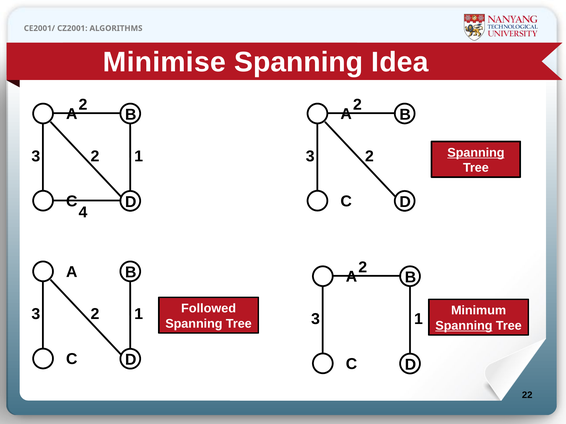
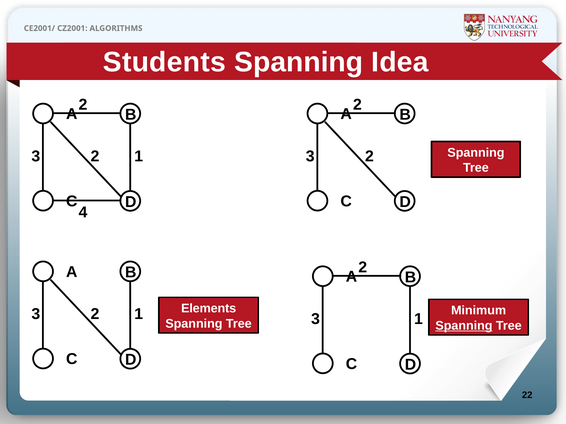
Minimise: Minimise -> Students (164, 62)
Spanning underline: present -> none (476, 153)
Followed: Followed -> Elements (209, 309)
